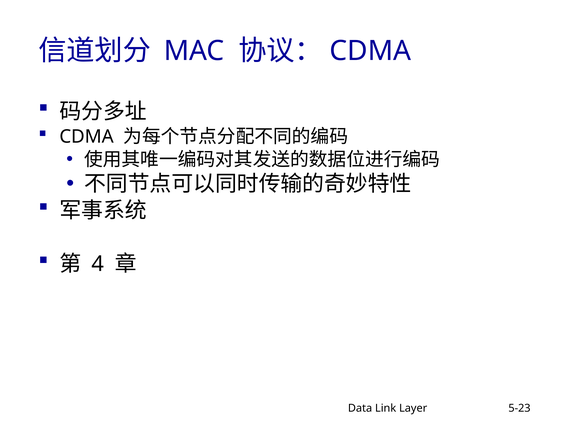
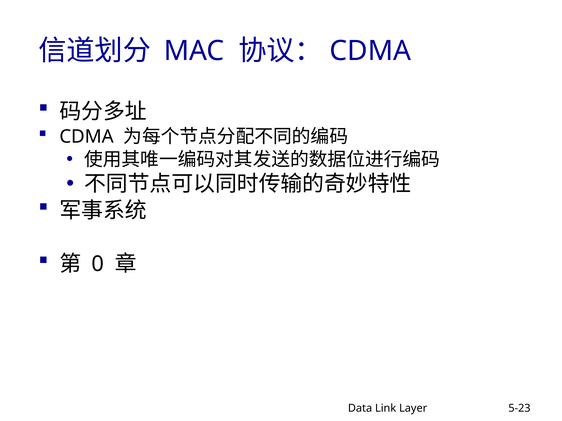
4: 4 -> 0 (98, 264)
